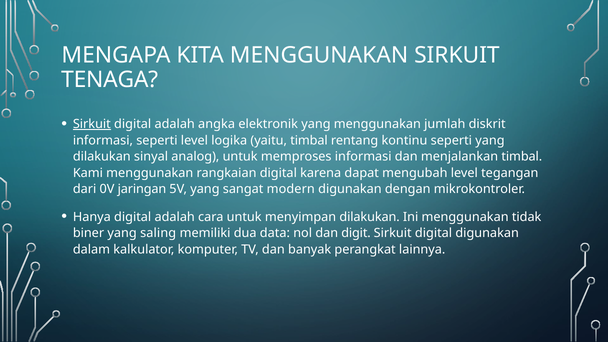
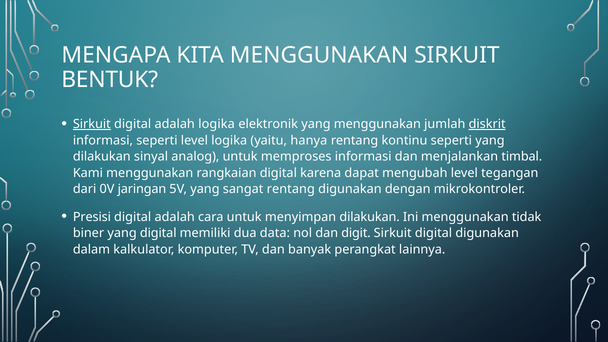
TENAGA: TENAGA -> BENTUK (110, 80)
adalah angka: angka -> logika (217, 124)
diskrit underline: none -> present (487, 124)
yaitu timbal: timbal -> hanya (309, 140)
sangat modern: modern -> rentang (291, 189)
Hanya: Hanya -> Presisi (92, 217)
yang saling: saling -> digital (158, 233)
